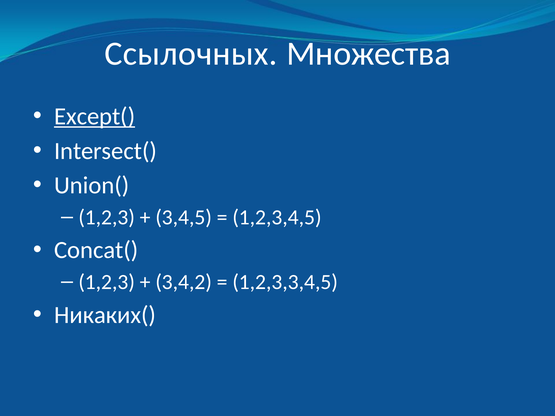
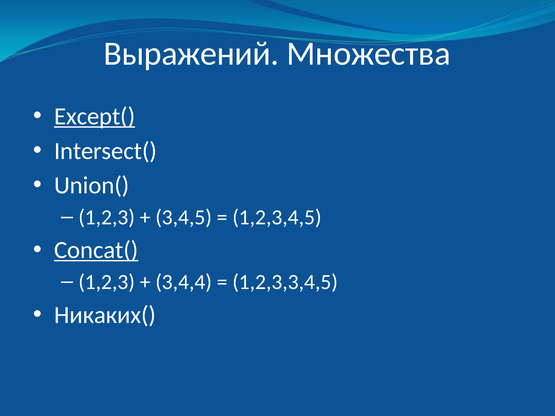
Ссылочных: Ссылочных -> Выражений (191, 54)
Concat( underline: none -> present (96, 250)
3,4,2: 3,4,2 -> 3,4,4 (184, 282)
